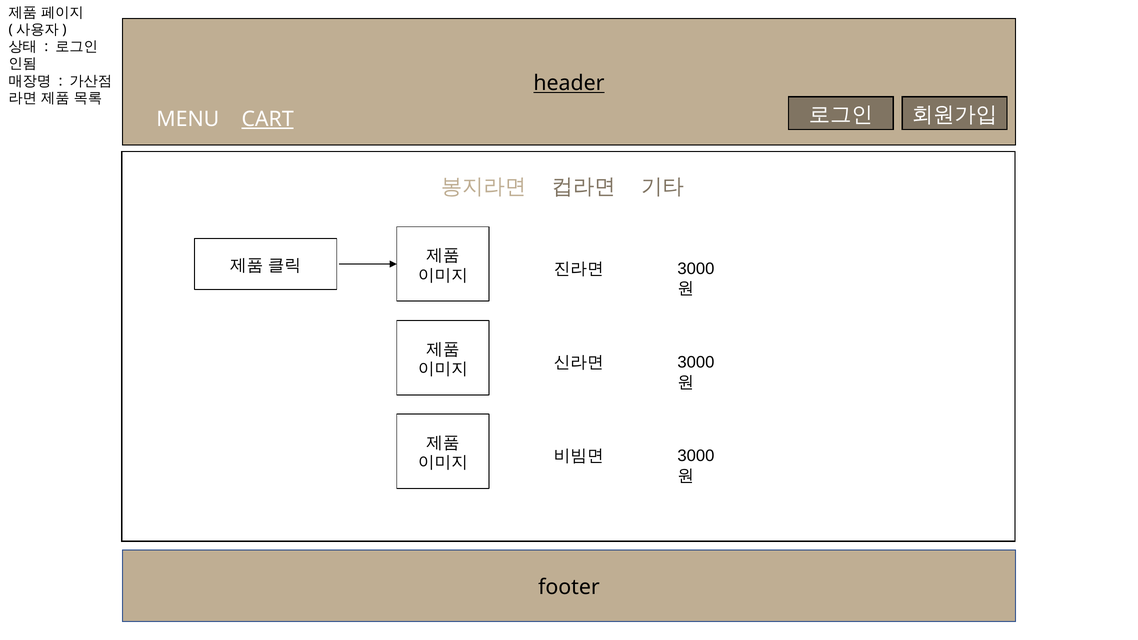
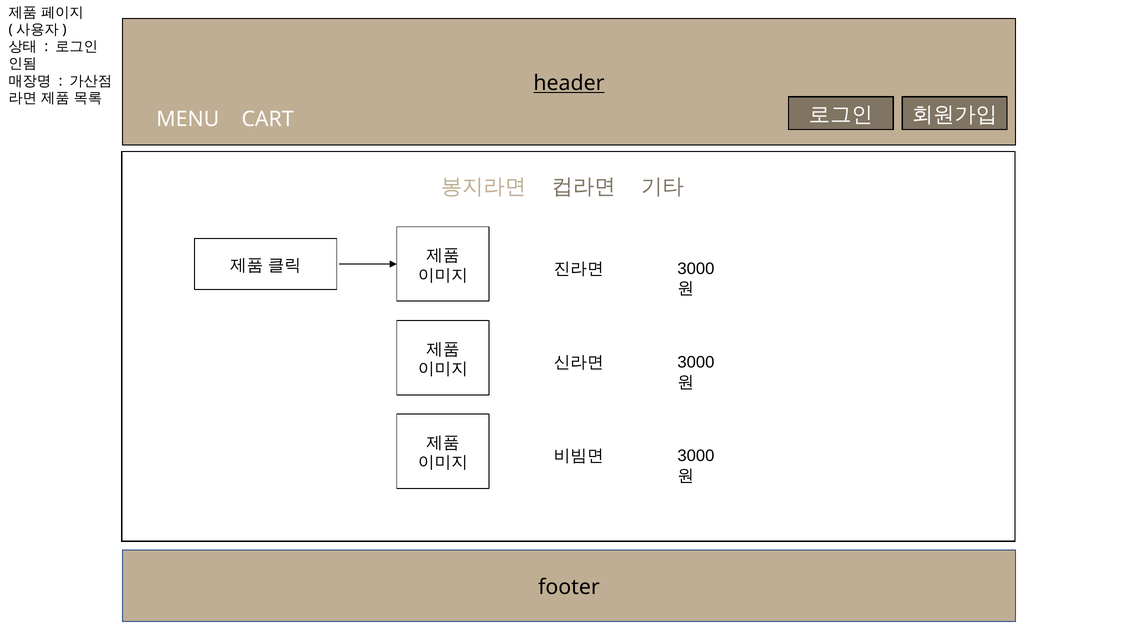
CART underline: present -> none (268, 119)
